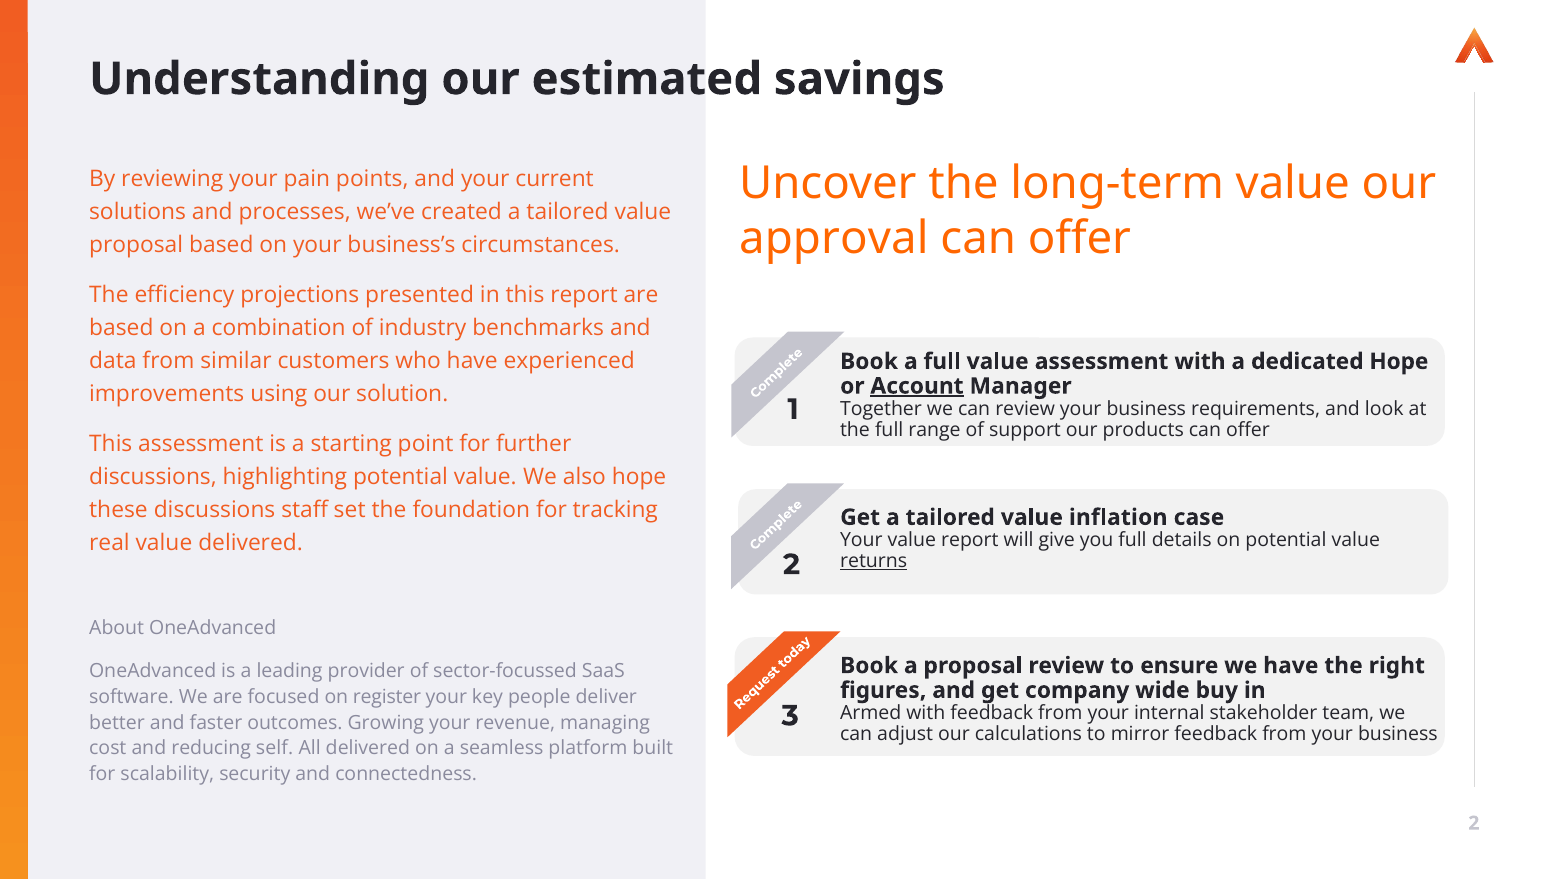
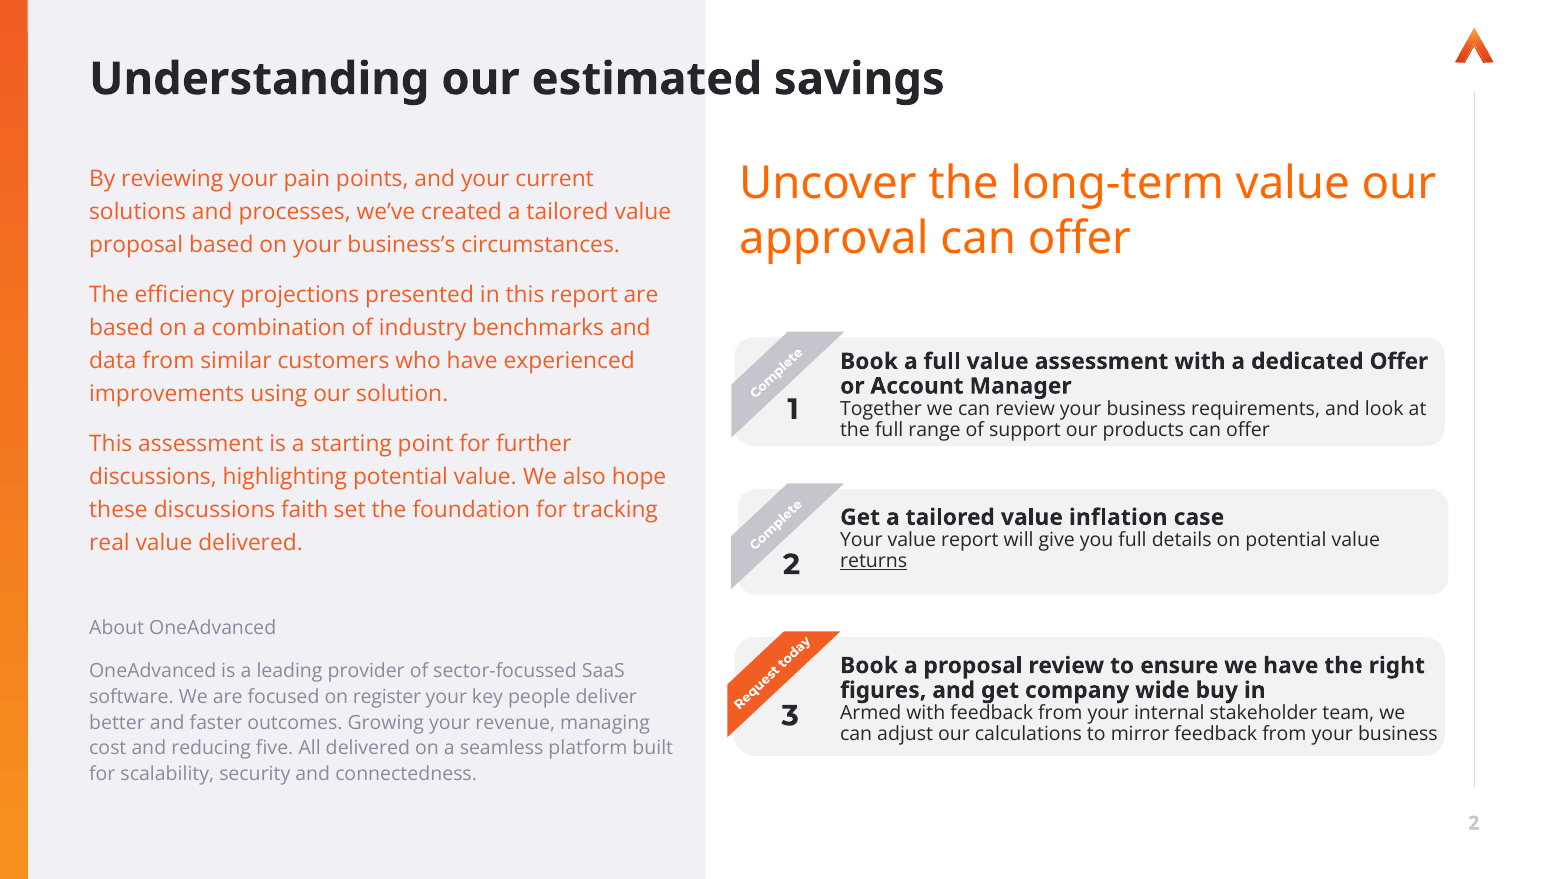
dedicated Hope: Hope -> Offer (1399, 362)
Account underline: present -> none (917, 386)
staff: staff -> faith (305, 510)
self: self -> five (275, 749)
